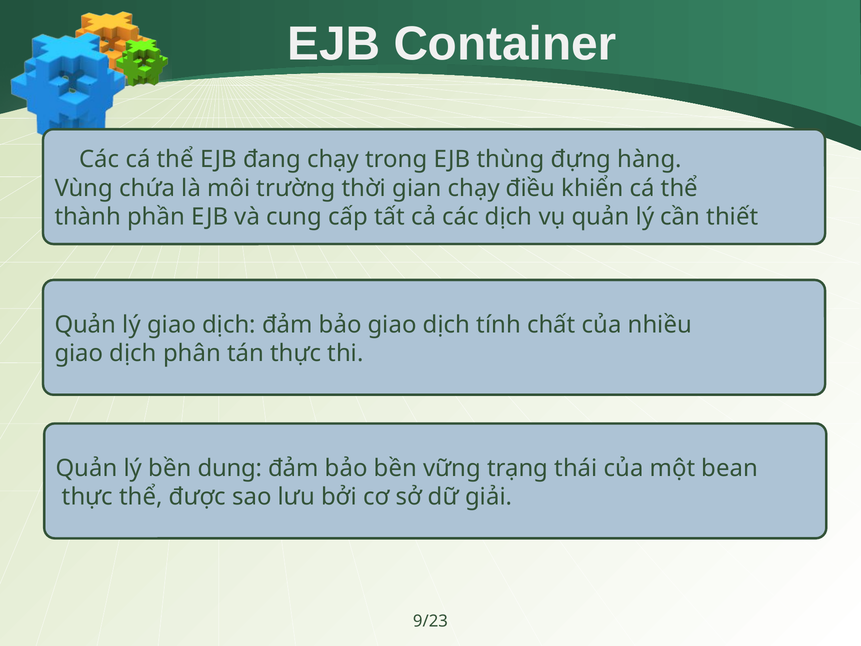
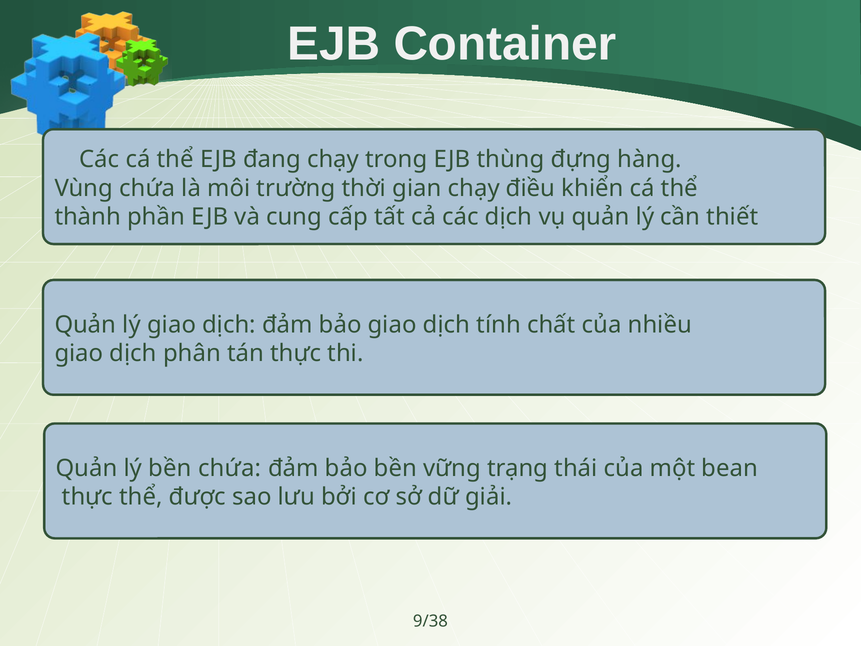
bền dung: dung -> chứa (230, 468)
9/23: 9/23 -> 9/38 (430, 621)
